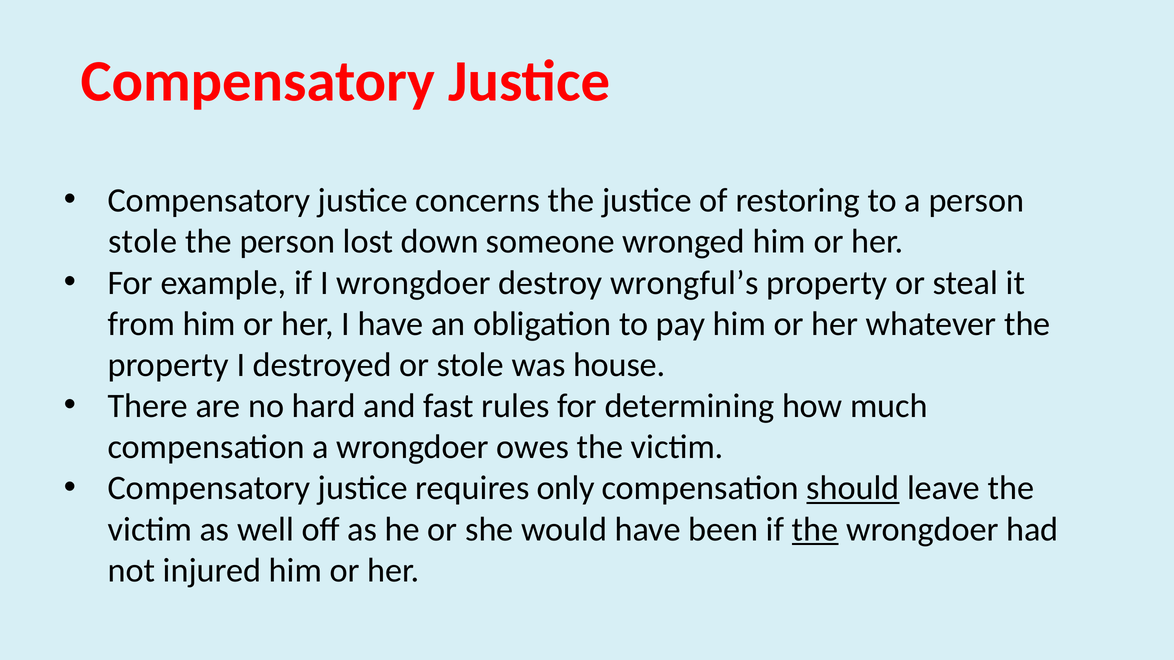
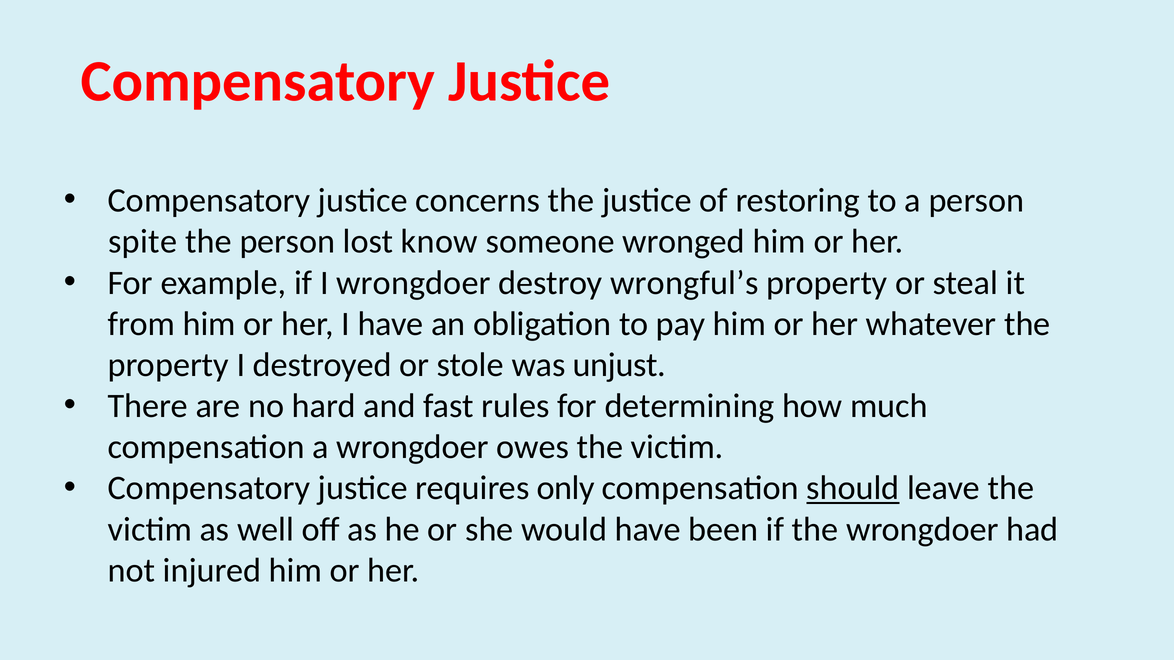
stole: stole -> spite (143, 242)
down: down -> know (439, 242)
house: house -> unjust (619, 365)
the underline: present -> none (815, 530)
